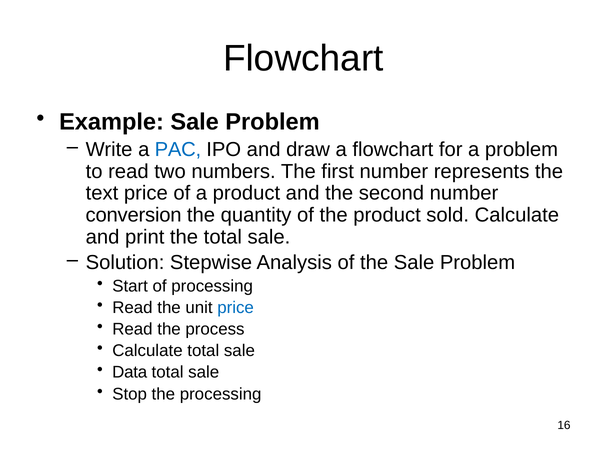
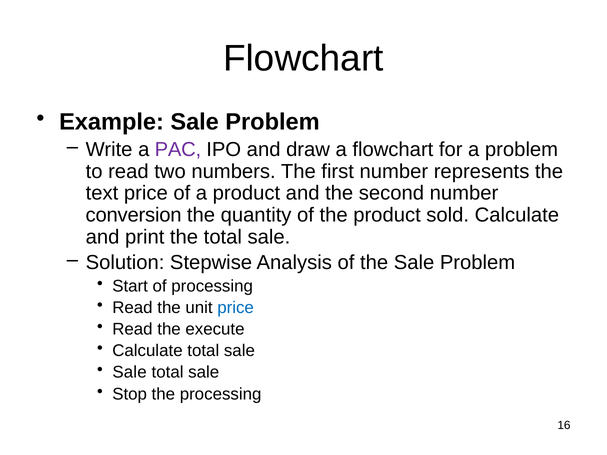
PAC colour: blue -> purple (178, 150)
process: process -> execute (215, 329)
Data: Data -> Sale (130, 373)
